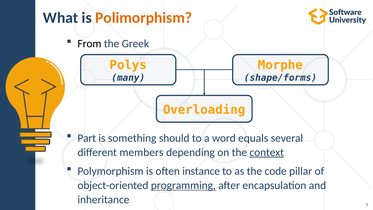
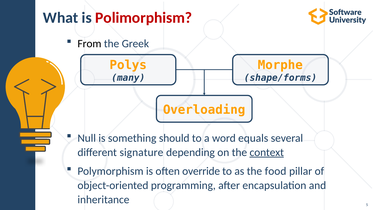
Polimorphism colour: orange -> red (144, 18)
Part: Part -> Null (87, 138)
members: members -> signature (141, 152)
instance: instance -> override (201, 171)
code: code -> food (276, 171)
programming underline: present -> none (183, 185)
